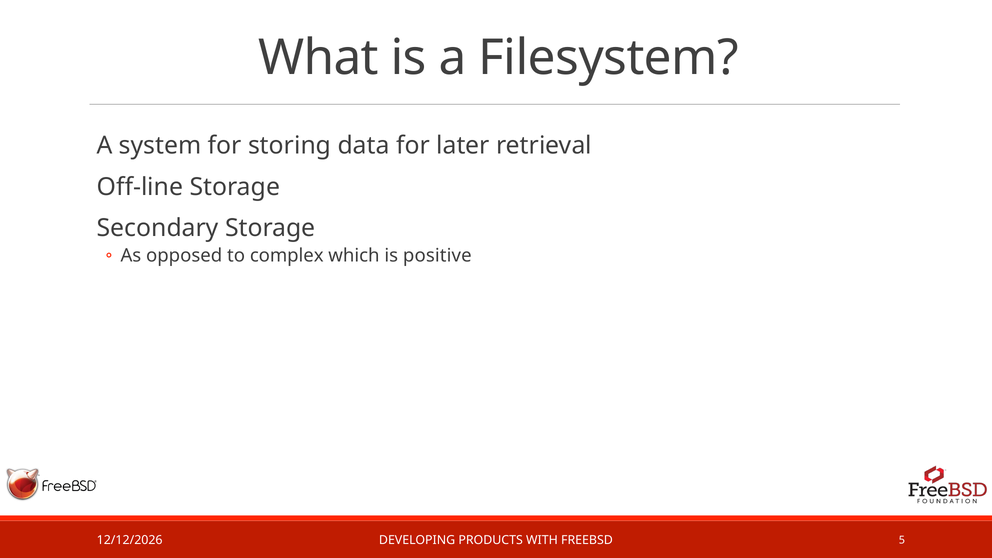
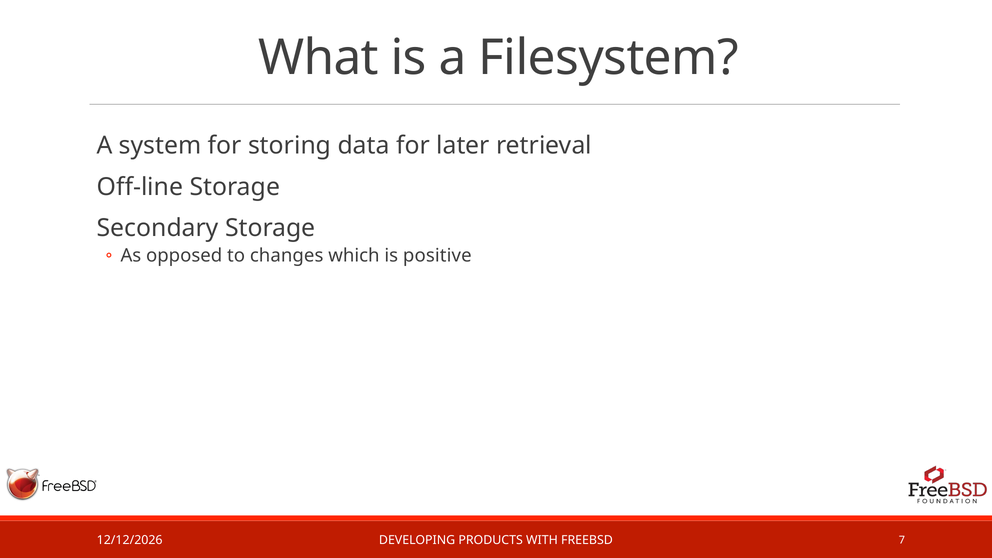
complex: complex -> changes (287, 256)
5: 5 -> 7 (902, 540)
